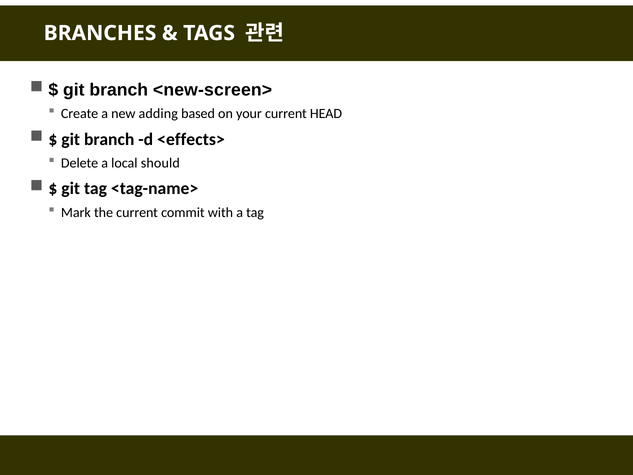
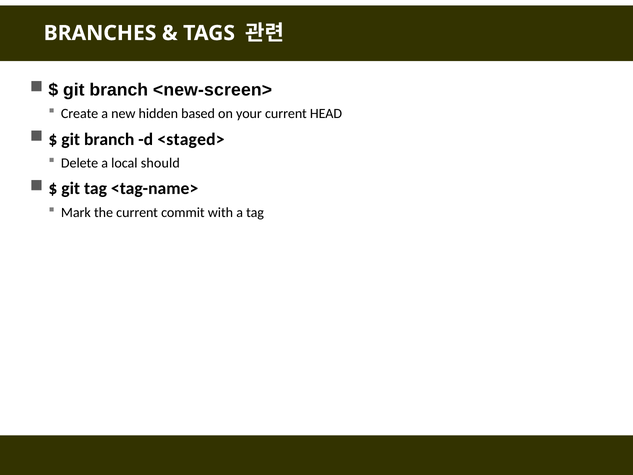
adding: adding -> hidden (158, 114)
<effects>: <effects> -> <staged> (191, 139)
